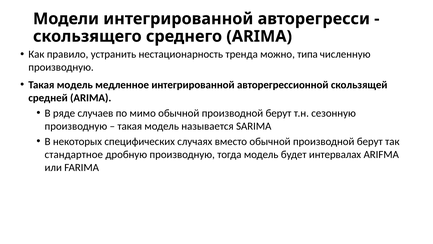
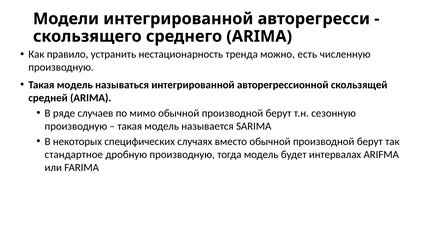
типа: типа -> есть (307, 54)
медленное: медленное -> называться (122, 85)
